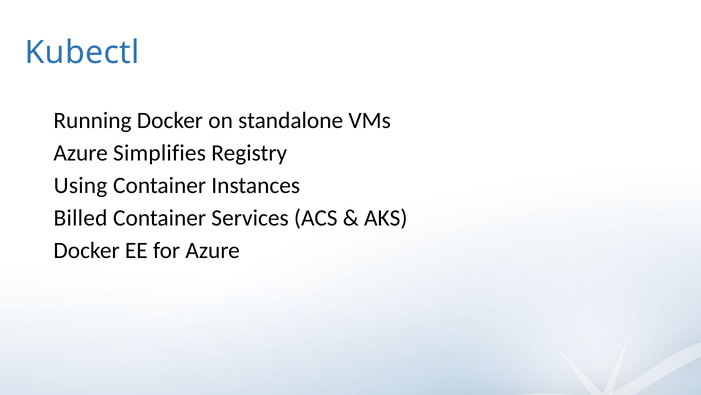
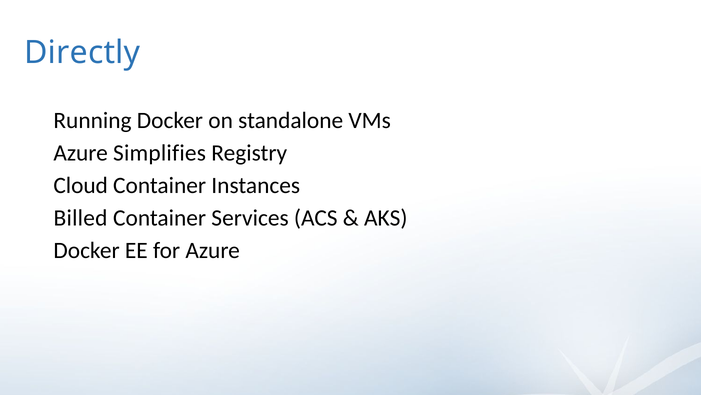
Kubectl: Kubectl -> Directly (82, 53)
Using: Using -> Cloud (81, 185)
